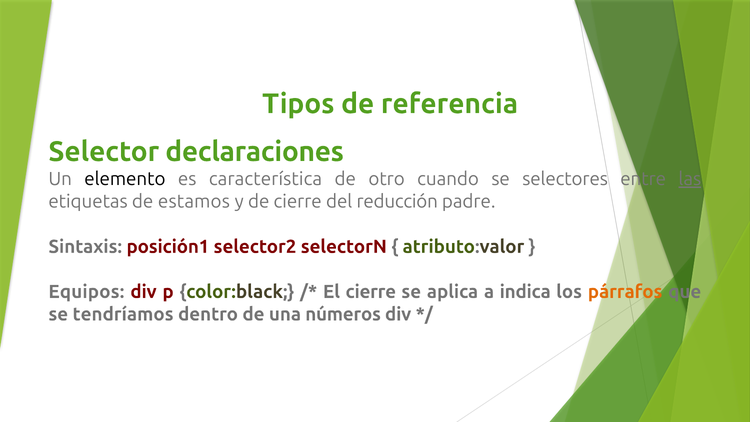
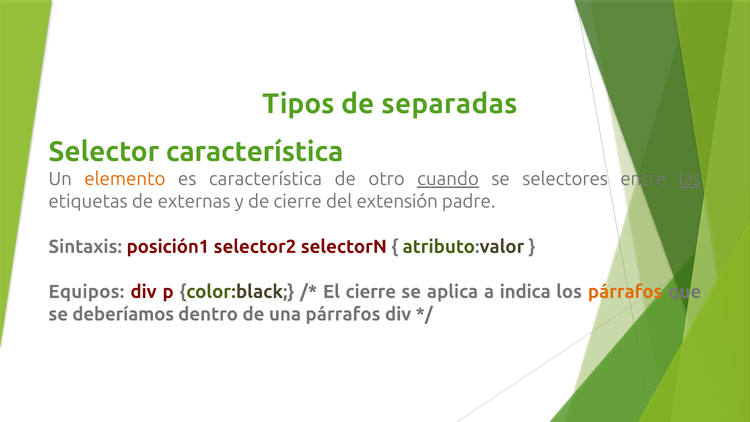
referencia: referencia -> separadas (449, 104)
Selector declaraciones: declaraciones -> característica (255, 152)
elemento colour: black -> orange (125, 179)
cuando underline: none -> present (448, 179)
estamos: estamos -> externas (194, 202)
reducción: reducción -> extensión (397, 202)
tendríamos: tendríamos -> deberíamos (123, 314)
una números: números -> párrafos (343, 314)
